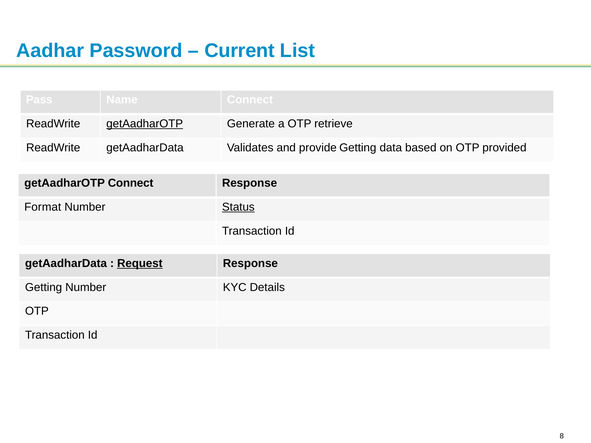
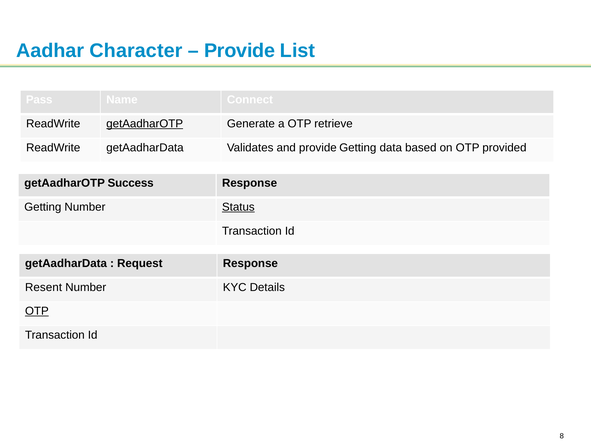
Password: Password -> Character (136, 51)
Current: Current -> Provide (240, 51)
getAadharOTP Connect: Connect -> Success (131, 183)
Format: Format -> Getting (43, 207)
Request underline: present -> none (140, 263)
Getting: Getting -> Resent (44, 287)
OTP underline: none -> present (37, 311)
